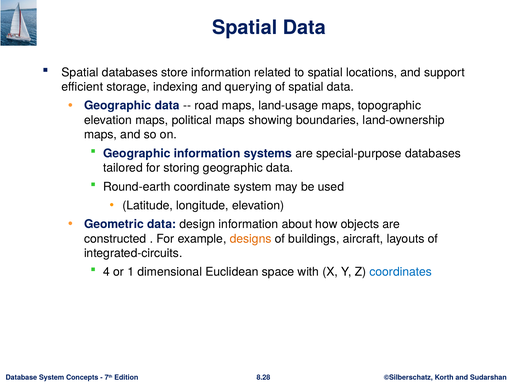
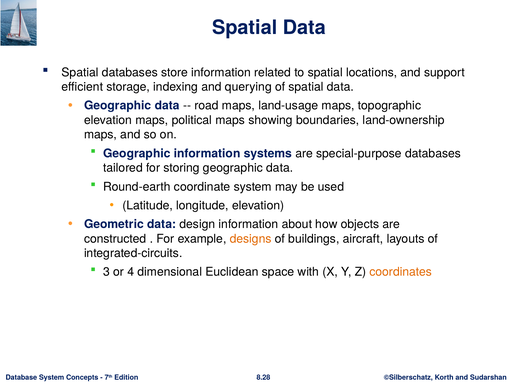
4: 4 -> 3 (107, 272)
1: 1 -> 4 (131, 272)
coordinates colour: blue -> orange (401, 272)
